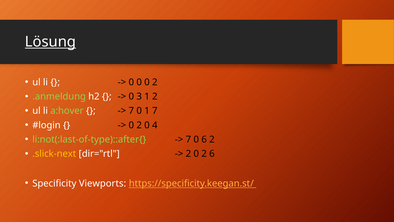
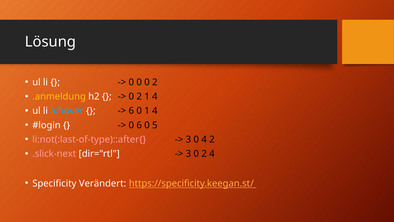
Lösung underline: present -> none (50, 42)
.anmeldung colour: light green -> yellow (59, 96)
3: 3 -> 2 (139, 96)
2: 2 -> 4 (155, 96)
a:hover colour: light green -> light blue (67, 111)
7: 7 -> 6 (131, 111)
0 1 7: 7 -> 4 (155, 111)
2: 2 -> 6 (139, 125)
4: 4 -> 5 (155, 125)
li:not(:last-of-type)::after{ colour: light green -> pink (89, 139)
7: 7 -> 3 (188, 139)
0 6: 6 -> 4 (204, 139)
.slick-next colour: yellow -> pink (54, 154)
2: 2 -> 3 (188, 154)
2 6: 6 -> 4 (212, 154)
Viewports: Viewports -> Verändert (103, 183)
